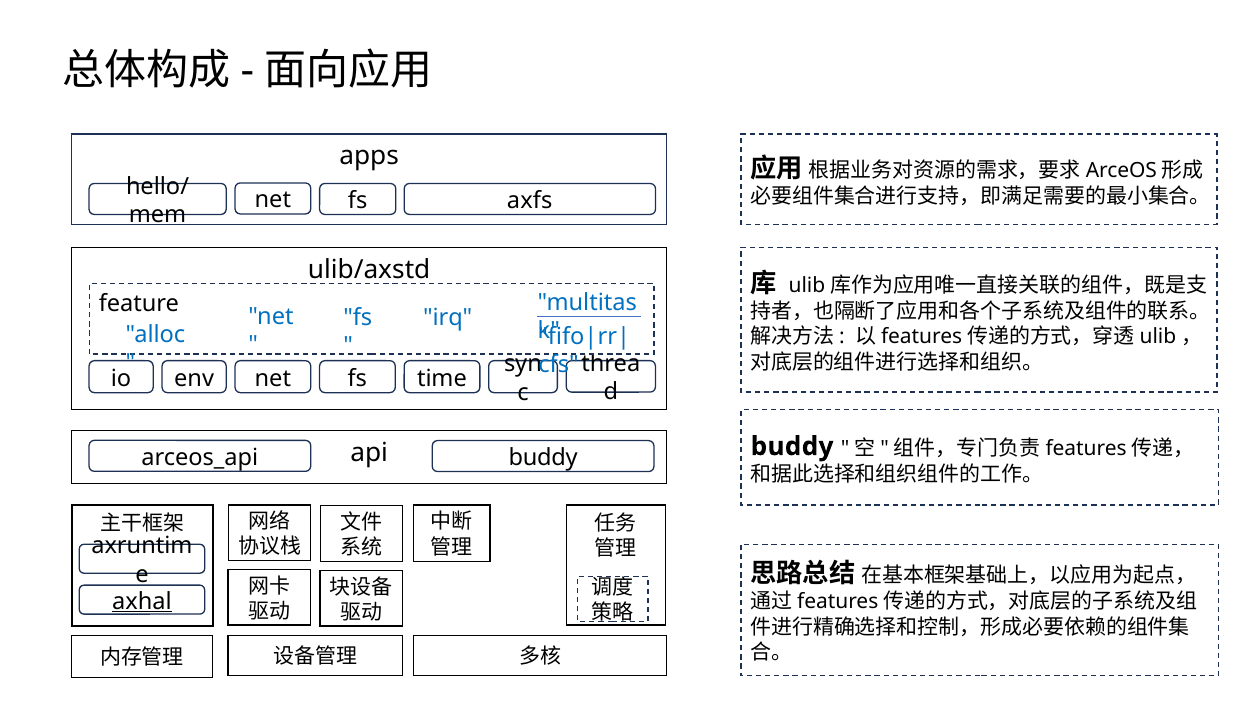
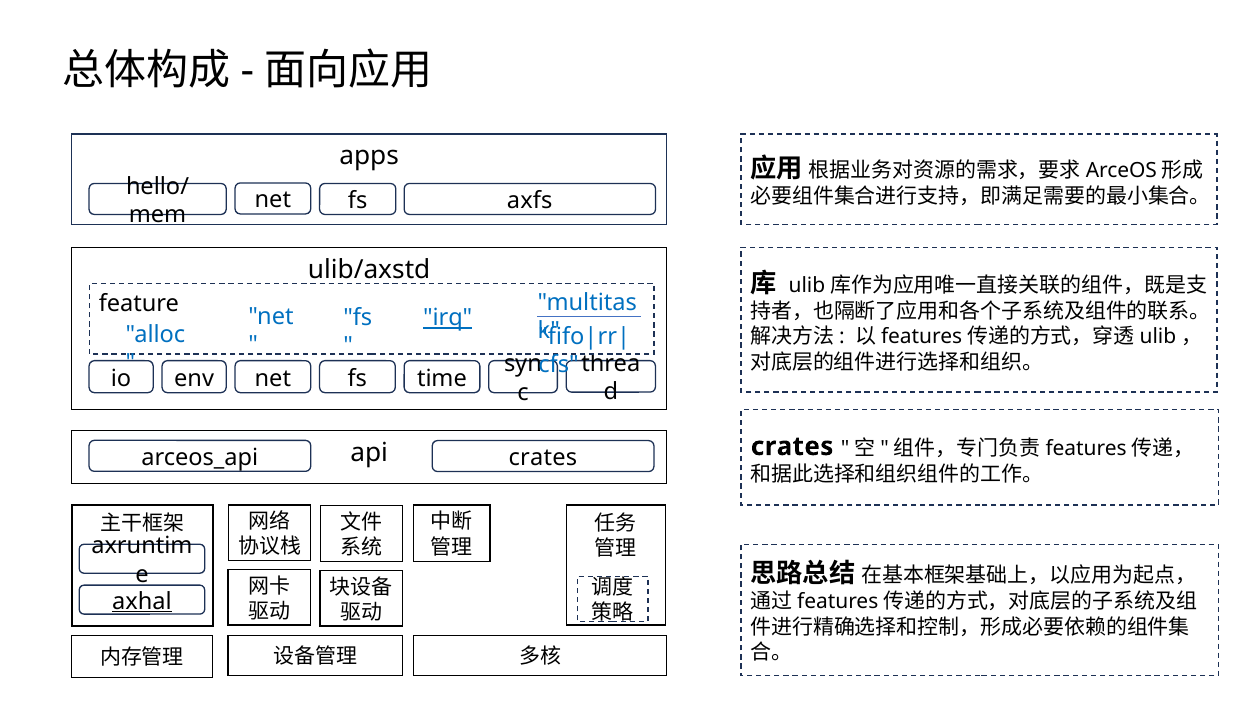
irq underline: none -> present (448, 318)
buddy: buddy -> crates (792, 447)
arceos_api buddy: buddy -> crates (543, 458)
